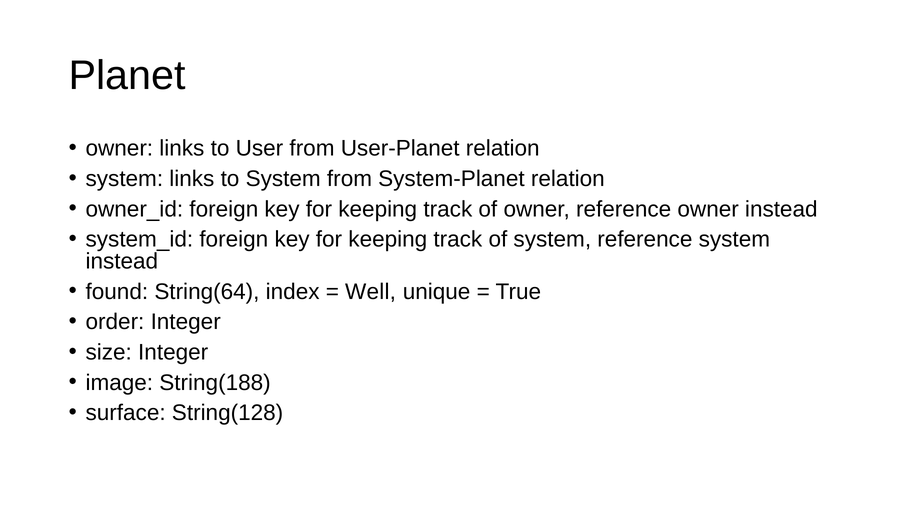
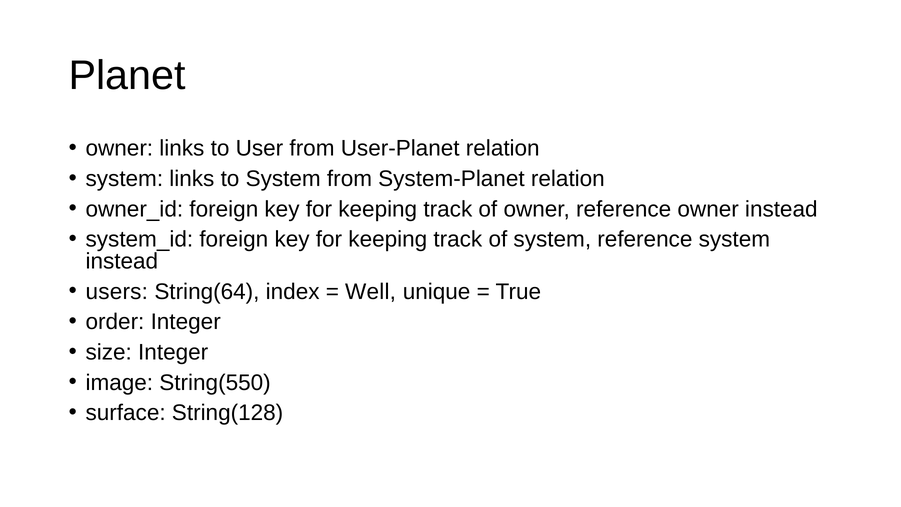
found: found -> users (117, 292)
String(188: String(188 -> String(550 (215, 383)
